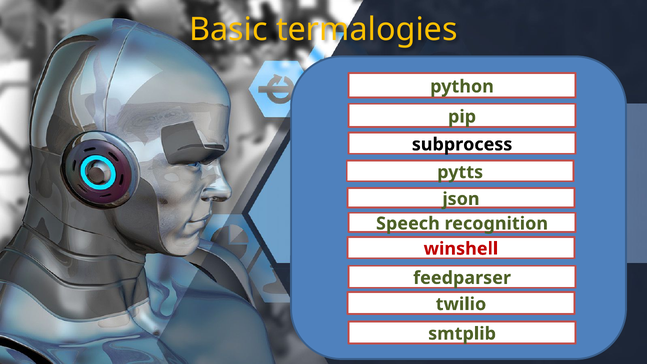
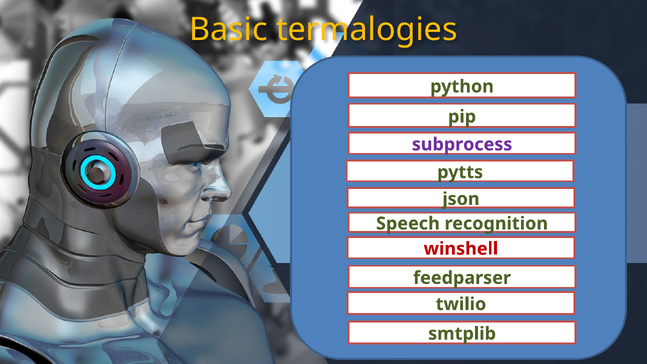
subprocess colour: black -> purple (462, 144)
